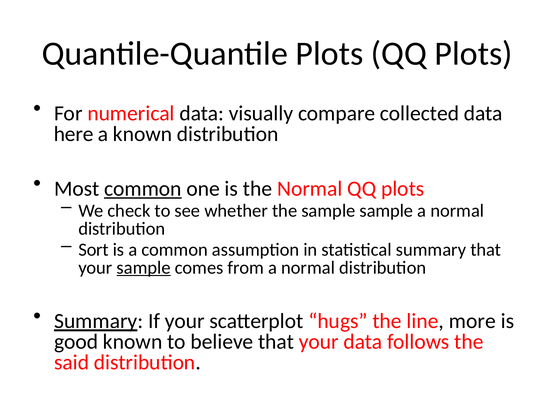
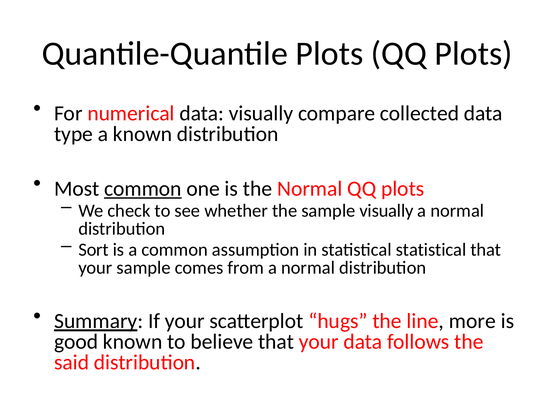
here: here -> type (74, 134)
sample sample: sample -> visually (386, 211)
statistical summary: summary -> statistical (431, 250)
sample underline: present -> none (144, 268)
